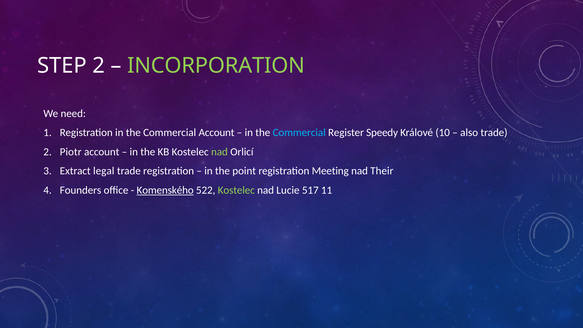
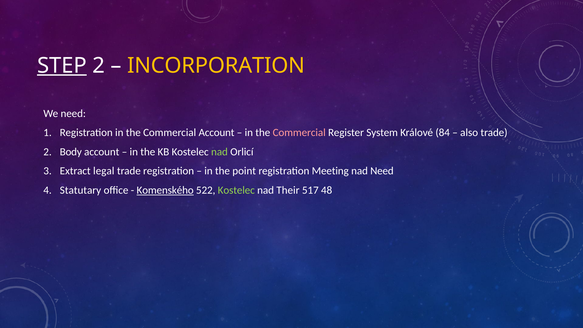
STEP underline: none -> present (62, 65)
INCORPORATION colour: light green -> yellow (216, 65)
Commercial colour: light blue -> pink (299, 133)
Speedy: Speedy -> System (382, 133)
10: 10 -> 84 (443, 133)
Piotr: Piotr -> Body (71, 152)
nad Their: Their -> Need (382, 171)
Founders: Founders -> Statutary (81, 190)
Lucie: Lucie -> Their (288, 190)
11: 11 -> 48 (327, 190)
